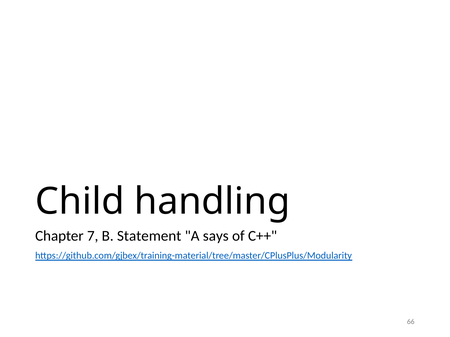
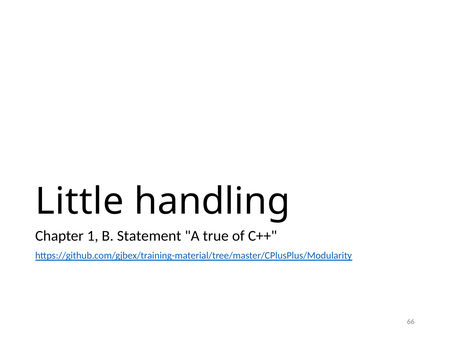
Child: Child -> Little (80, 202)
7: 7 -> 1 (93, 236)
says: says -> true (216, 236)
